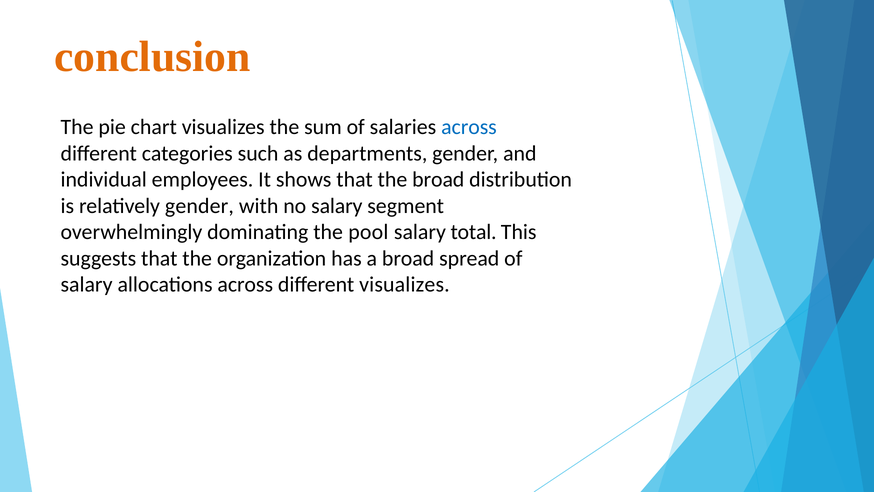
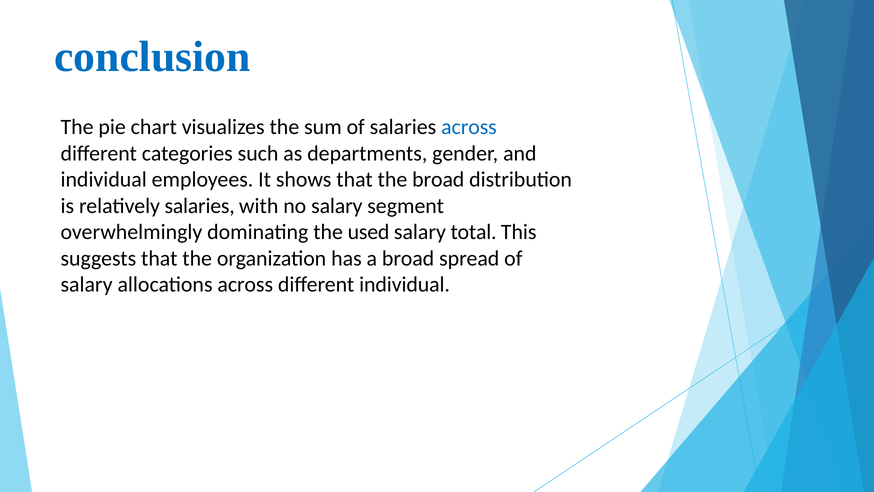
conclusion colour: orange -> blue (152, 57)
relatively gender: gender -> salaries (200, 206)
pool: pool -> used (369, 232)
different visualizes: visualizes -> individual (405, 284)
